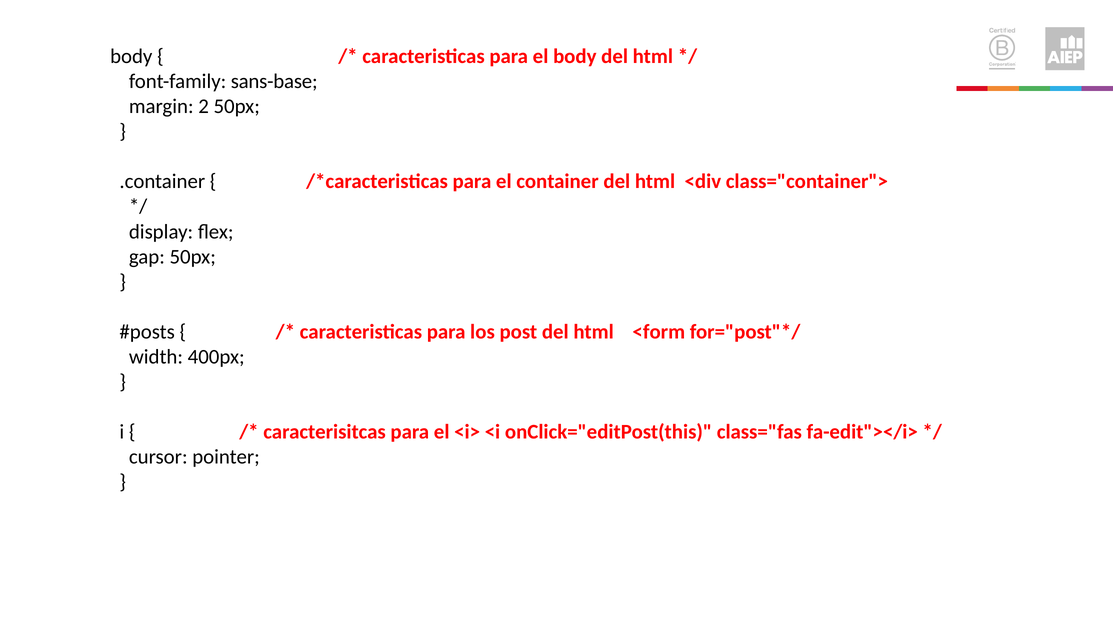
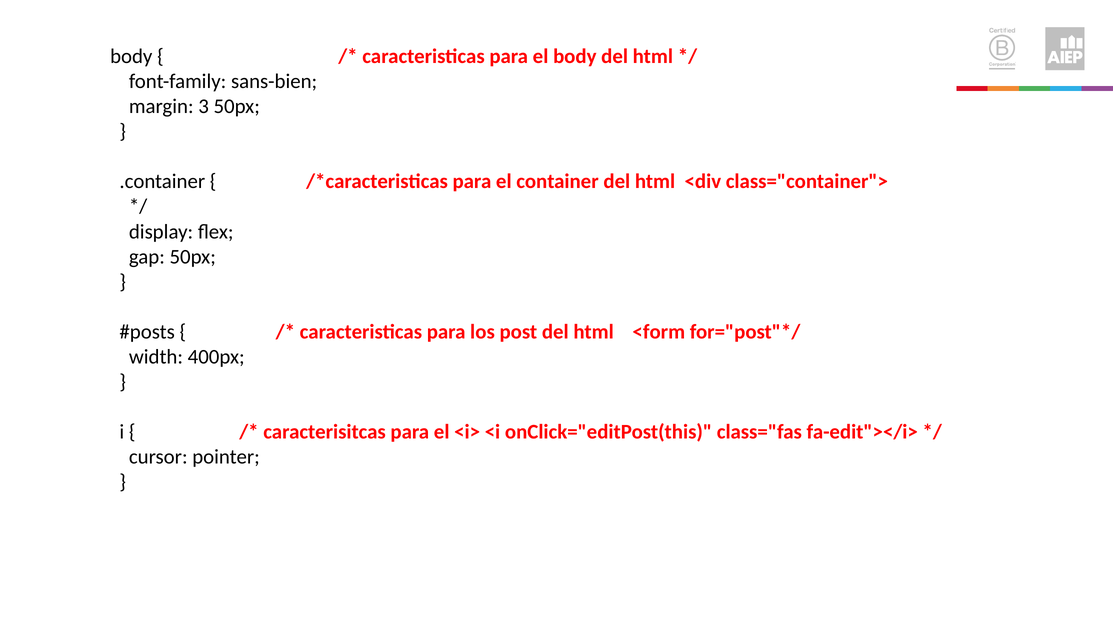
sans-base: sans-base -> sans-bien (274, 81)
2: 2 -> 3 (204, 106)
